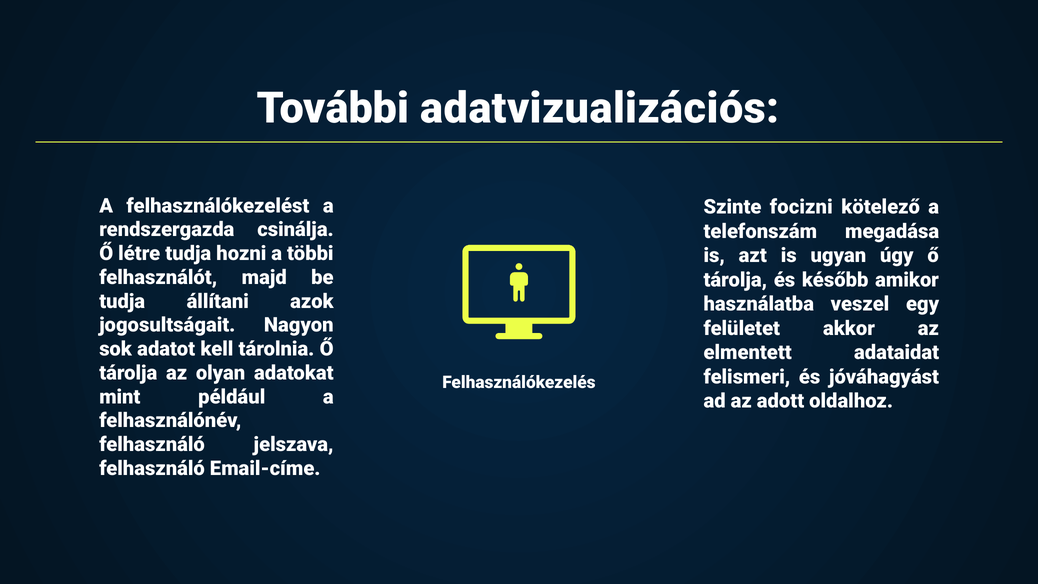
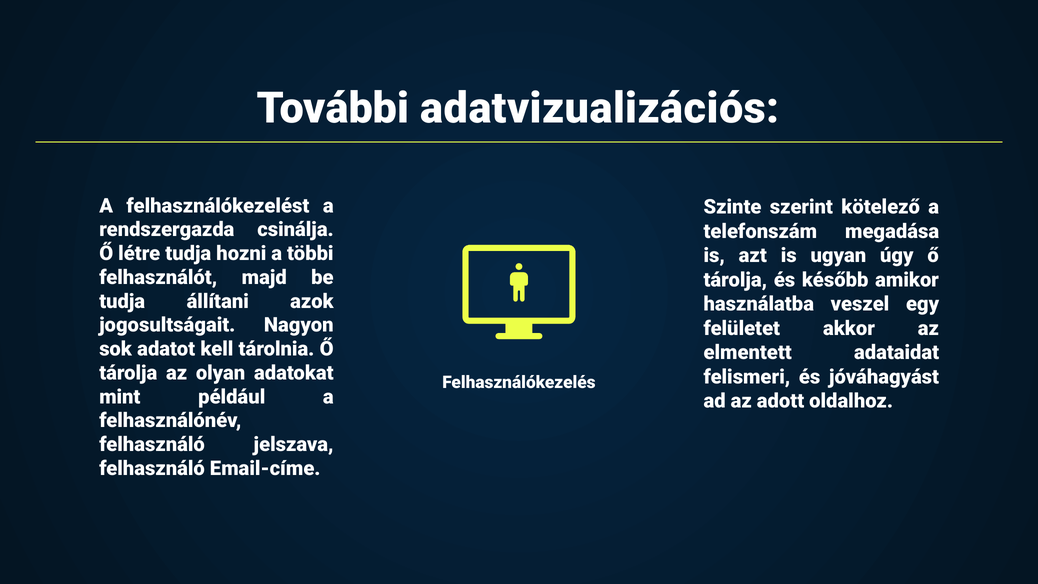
focizni: focizni -> szerint (801, 207)
